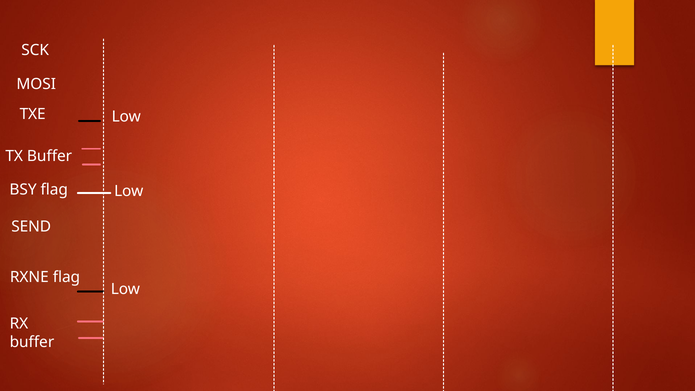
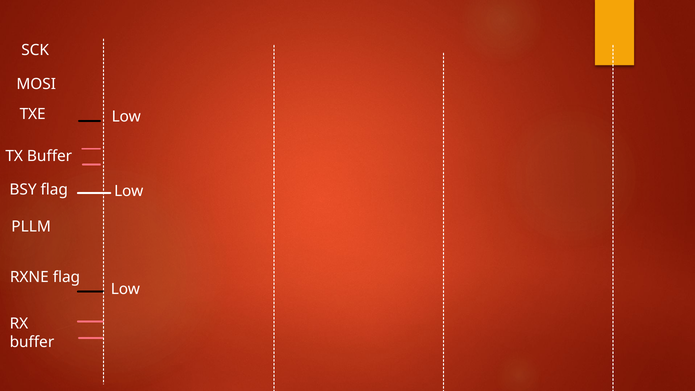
SEND: SEND -> PLLM (31, 226)
